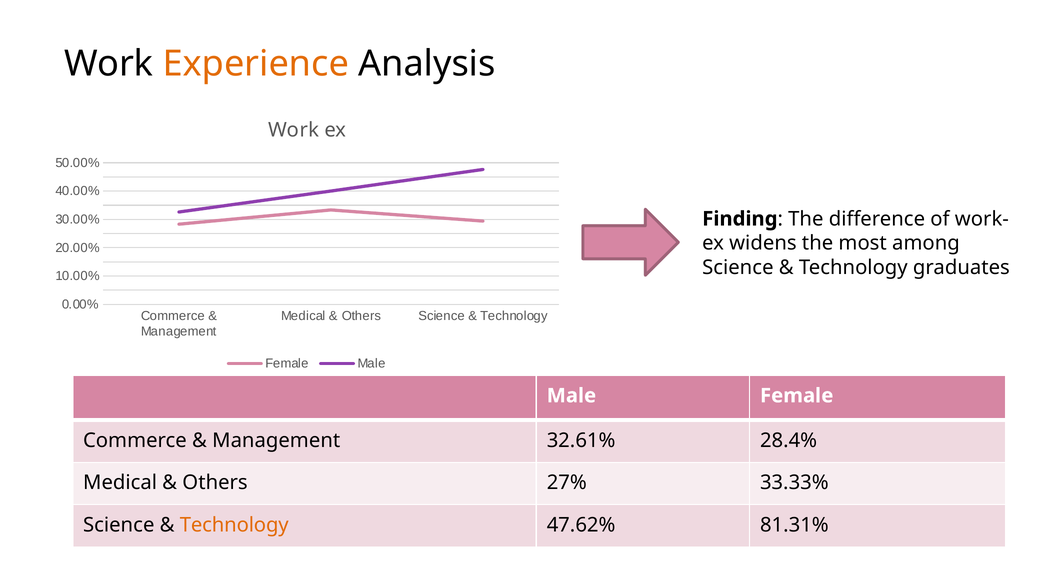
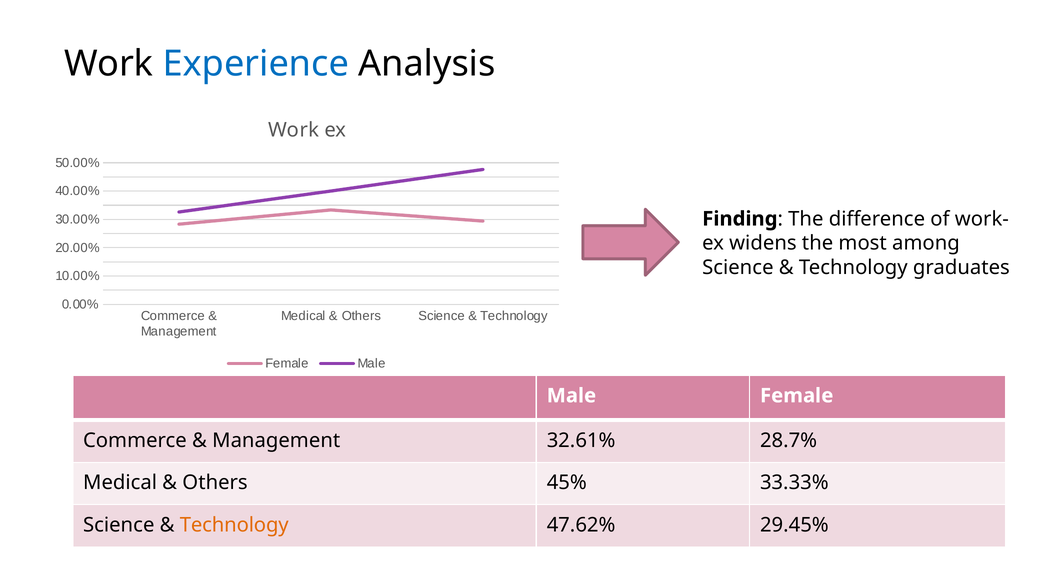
Experience colour: orange -> blue (256, 64)
28.4%: 28.4% -> 28.7% (789, 440)
27%: 27% -> 45% (567, 483)
81.31%: 81.31% -> 29.45% (794, 525)
